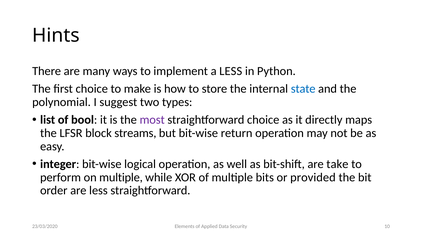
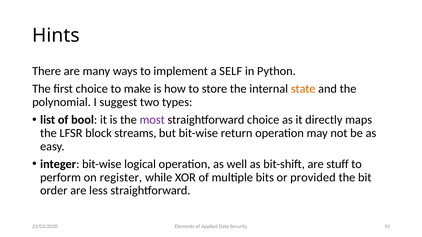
a LESS: LESS -> SELF (231, 71)
state colour: blue -> orange (303, 89)
take: take -> stuff (338, 164)
on multiple: multiple -> register (121, 178)
